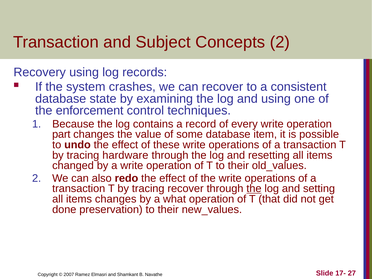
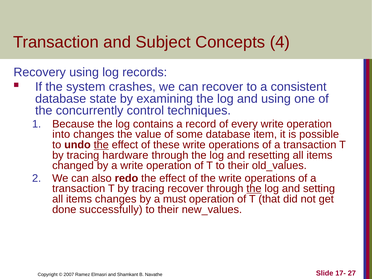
Concepts 2: 2 -> 4 (280, 42)
enforcement: enforcement -> concurrently (90, 111)
part: part -> into (61, 134)
the underline: none -> present (101, 145)
what: what -> must (175, 199)
preservation: preservation -> successfully (111, 209)
